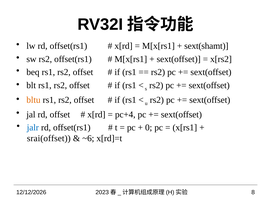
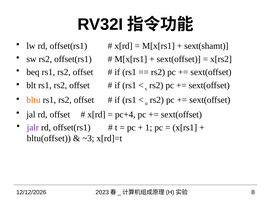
jalr colour: blue -> purple (33, 128)
0: 0 -> 1 (149, 128)
srai(offset: srai(offset -> bltu(offset (49, 139)
~6: ~6 -> ~3 (88, 139)
